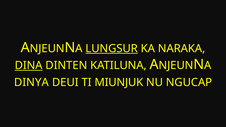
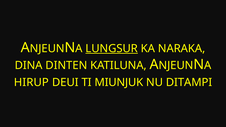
DINA underline: present -> none (29, 65)
DINYA: DINYA -> HIRUP (31, 82)
NGUCAP: NGUCAP -> DITAMPI (189, 82)
